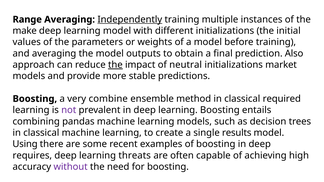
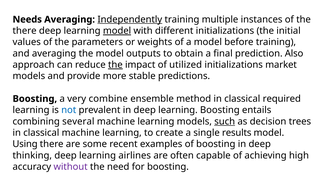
Range: Range -> Needs (27, 19)
make: make -> there (25, 31)
model underline: none -> present (117, 31)
neutral: neutral -> utilized (186, 65)
not colour: purple -> blue (69, 110)
pandas: pandas -> several (78, 122)
such underline: none -> present (225, 122)
requires: requires -> thinking (32, 156)
threats: threats -> airlines (135, 156)
